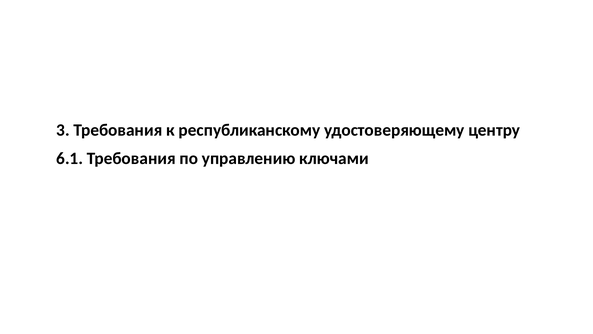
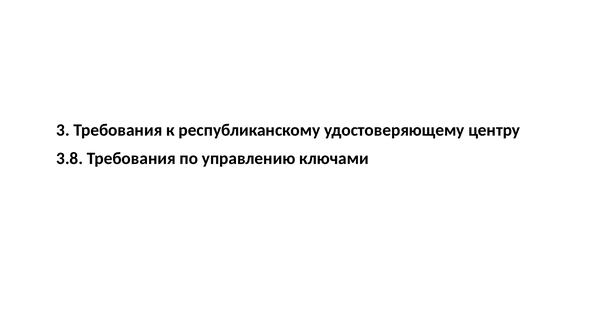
6.1: 6.1 -> 3.8 (70, 158)
